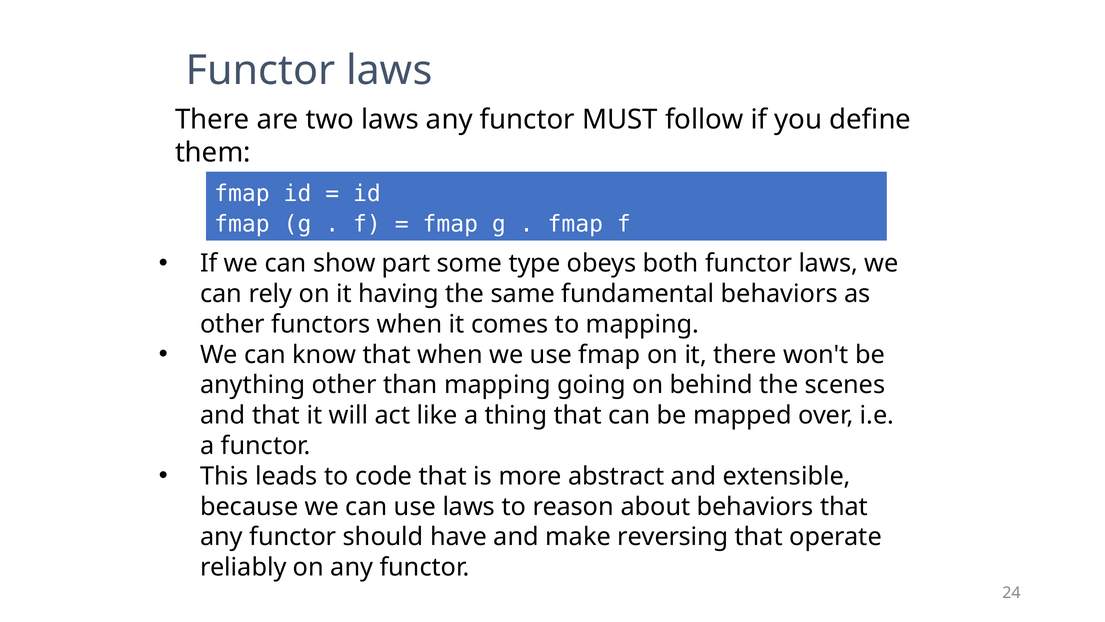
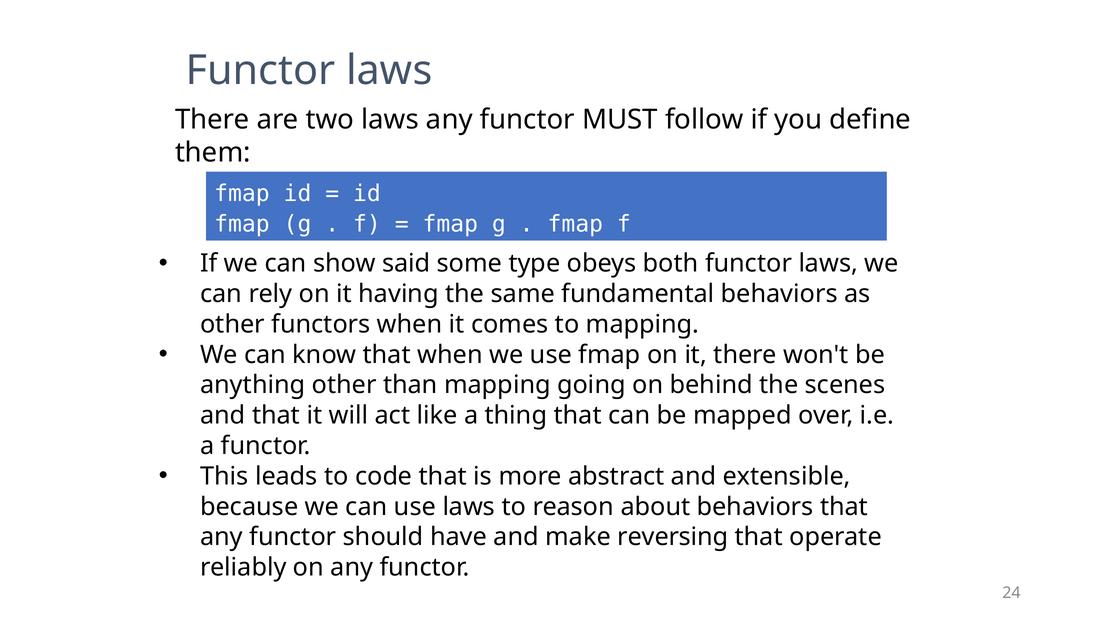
part: part -> said (406, 263)
